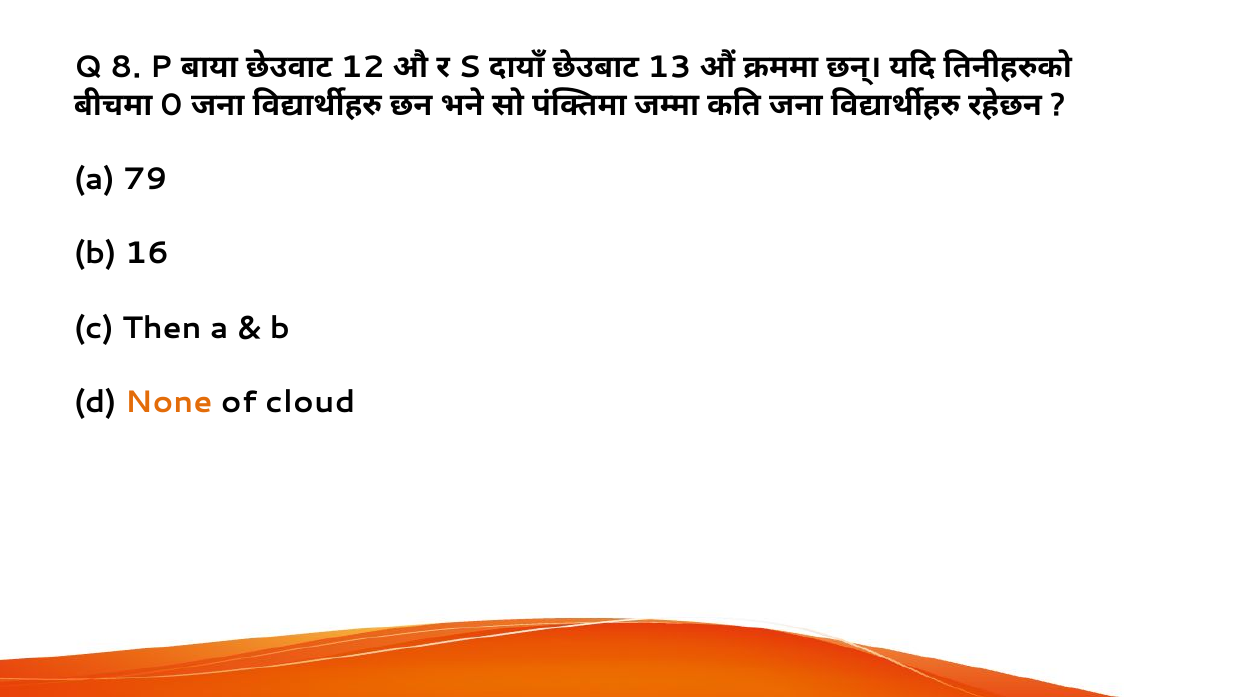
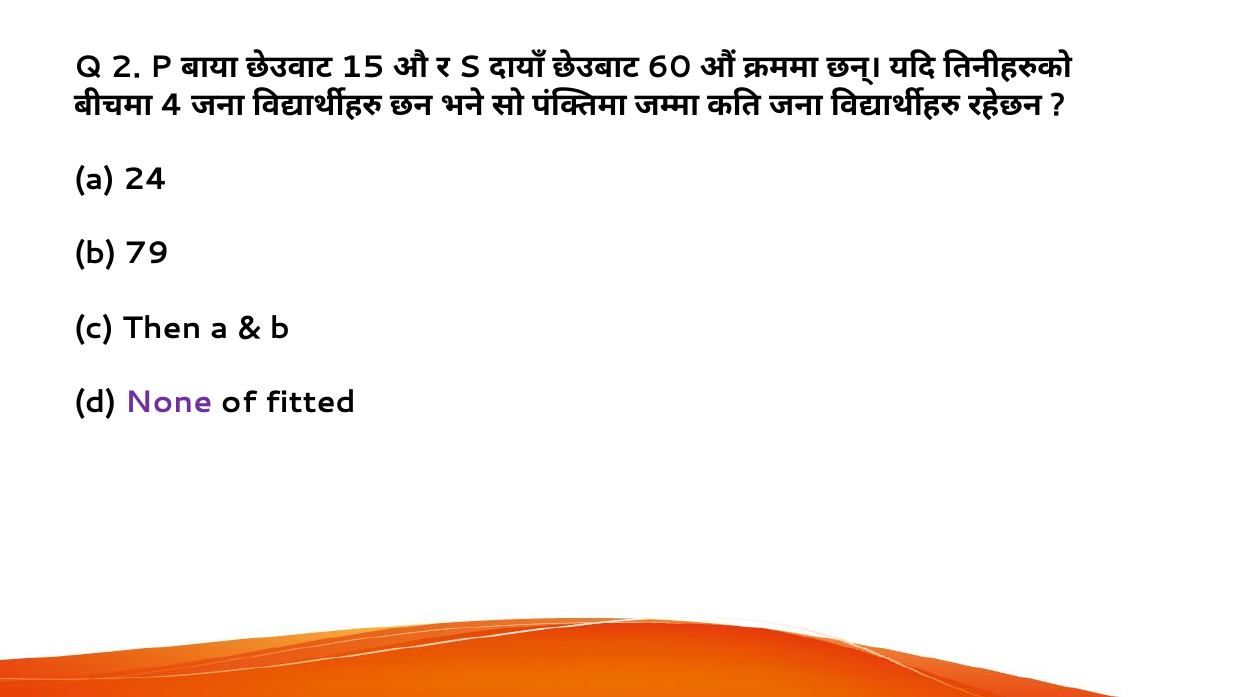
8: 8 -> 2 (126, 68)
12: 12 -> 15 (362, 68)
13: 13 -> 60 (669, 68)
0: 0 -> 4 (172, 105)
79: 79 -> 24 (145, 179)
16: 16 -> 79 (147, 253)
None colour: orange -> purple (169, 402)
cloud: cloud -> fitted (310, 402)
